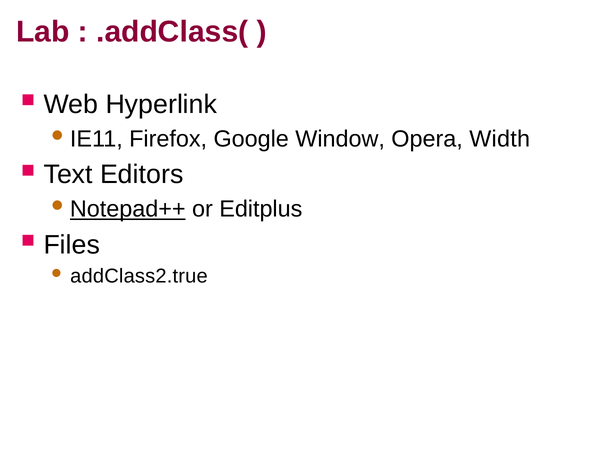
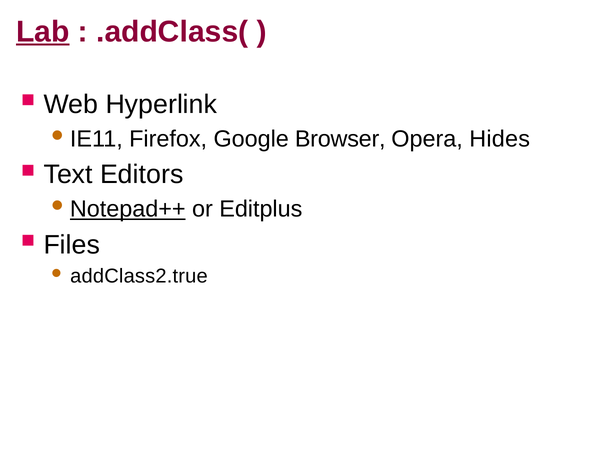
Lab underline: none -> present (43, 32)
Window: Window -> Browser (340, 139)
Width: Width -> Hides (500, 139)
